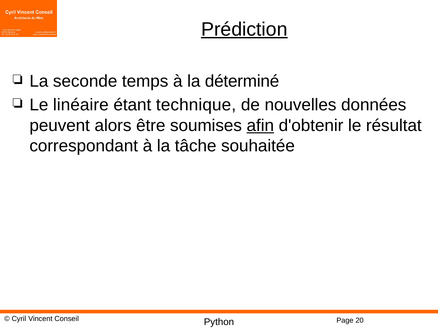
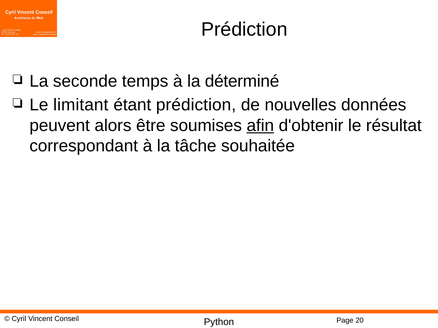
Prédiction underline: present -> none (244, 29)
linéaire: linéaire -> limitant (81, 105)
étant technique: technique -> prédiction (196, 105)
